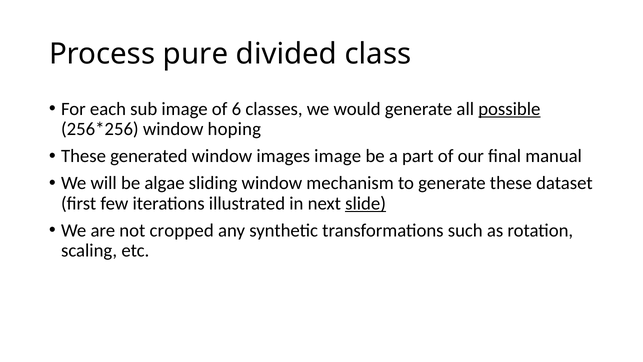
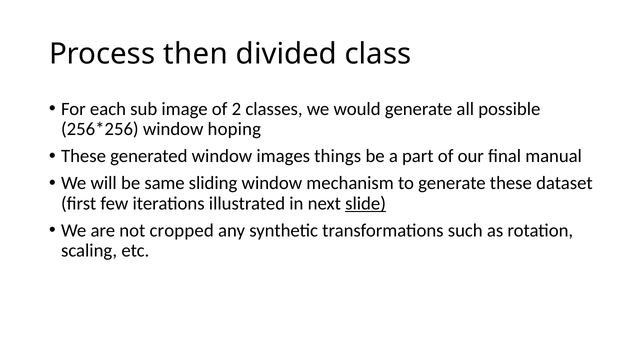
pure: pure -> then (195, 54)
6: 6 -> 2 (236, 109)
possible underline: present -> none (509, 109)
images image: image -> things (338, 156)
algae: algae -> same (165, 183)
